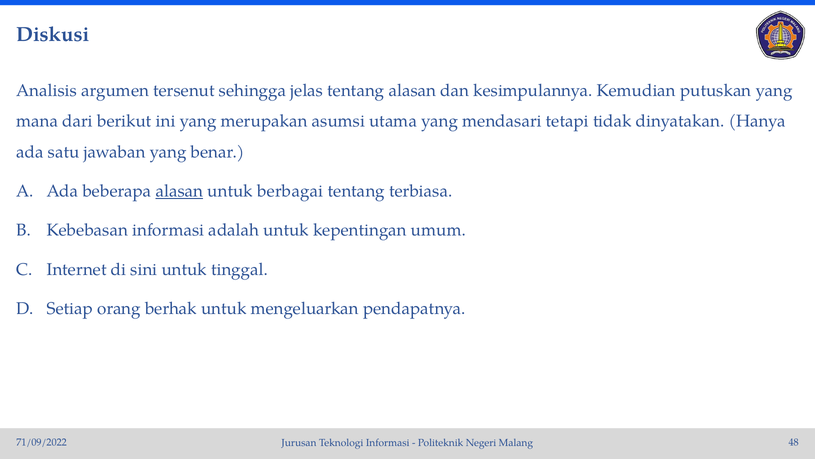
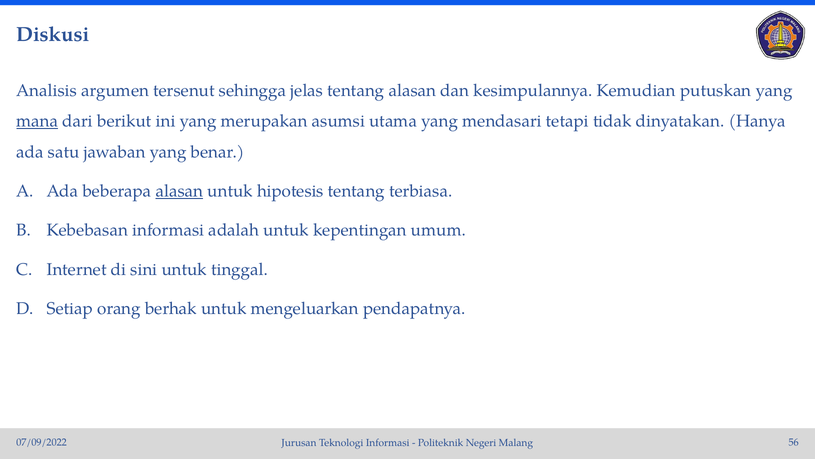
mana underline: none -> present (37, 121)
berbagai: berbagai -> hipotesis (290, 191)
71/09/2022: 71/09/2022 -> 07/09/2022 (42, 442)
48: 48 -> 56 (794, 442)
